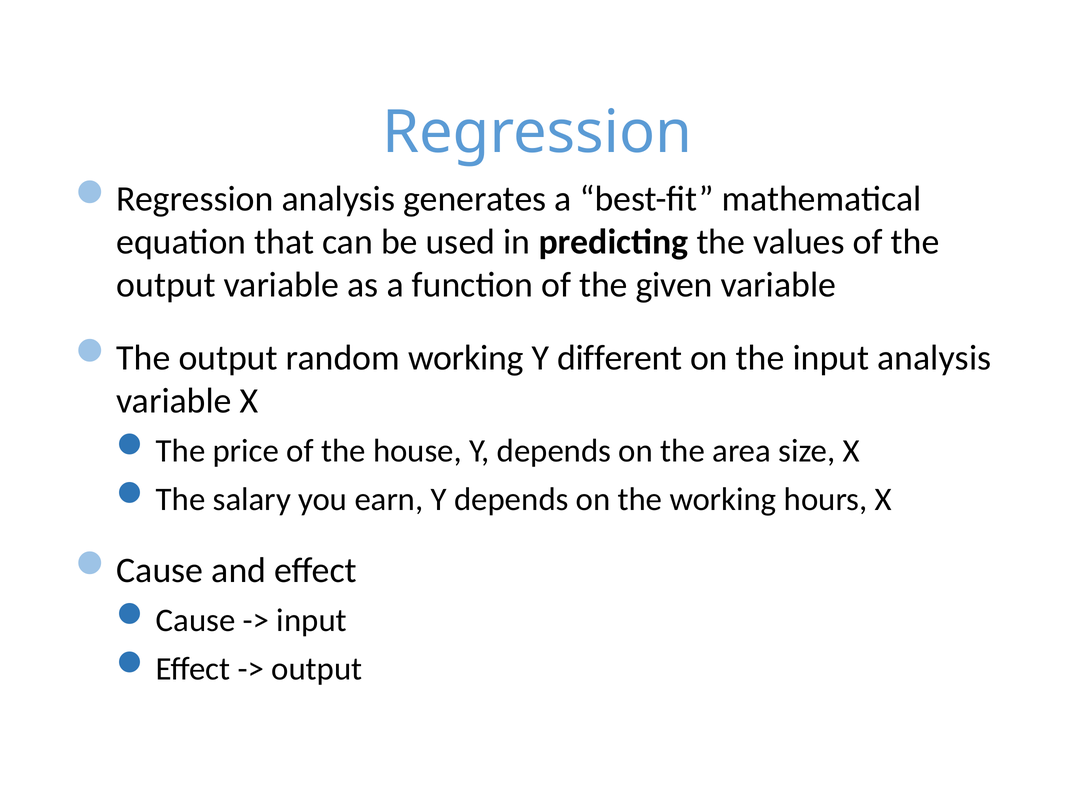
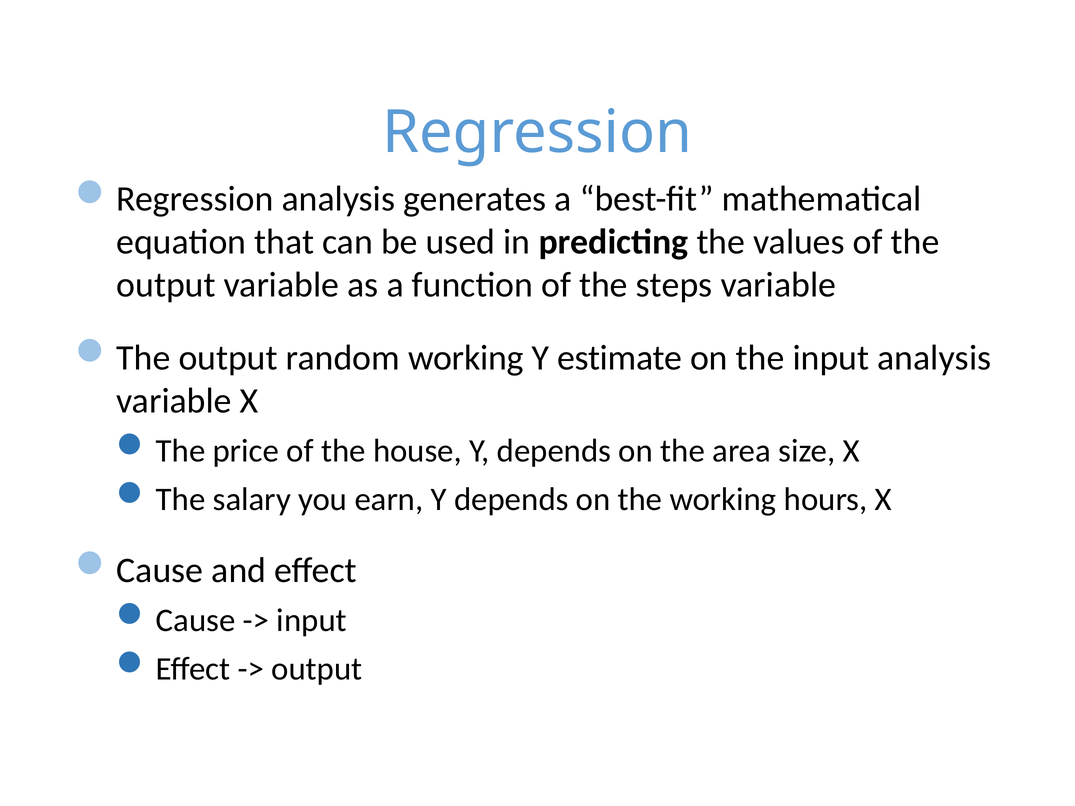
given: given -> steps (674, 285)
different: different -> estimate (620, 358)
